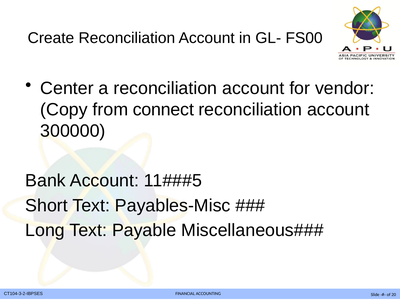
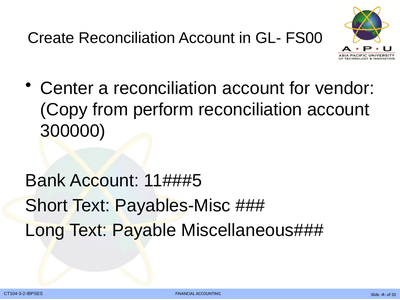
connect: connect -> perform (163, 109)
